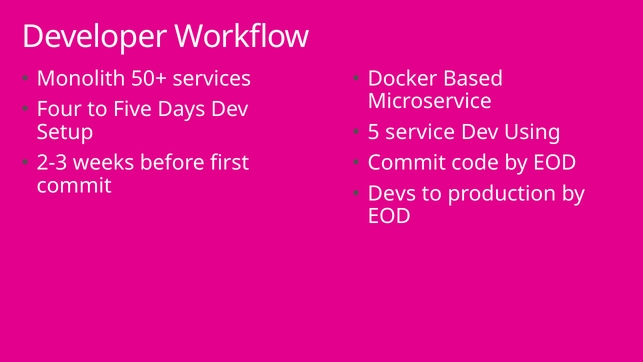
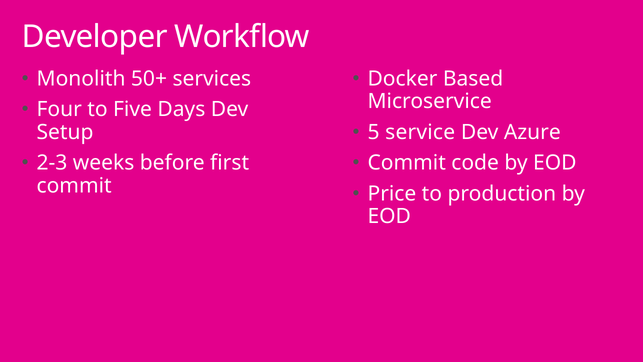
Using: Using -> Azure (532, 132)
Devs: Devs -> Price (392, 194)
